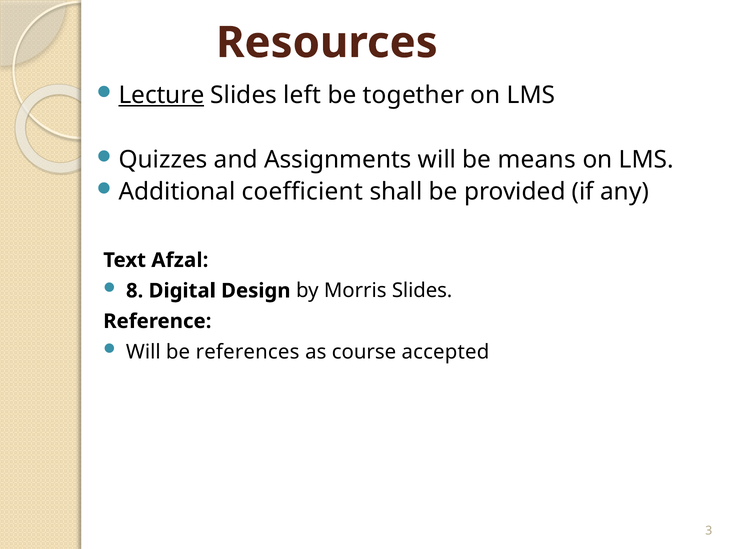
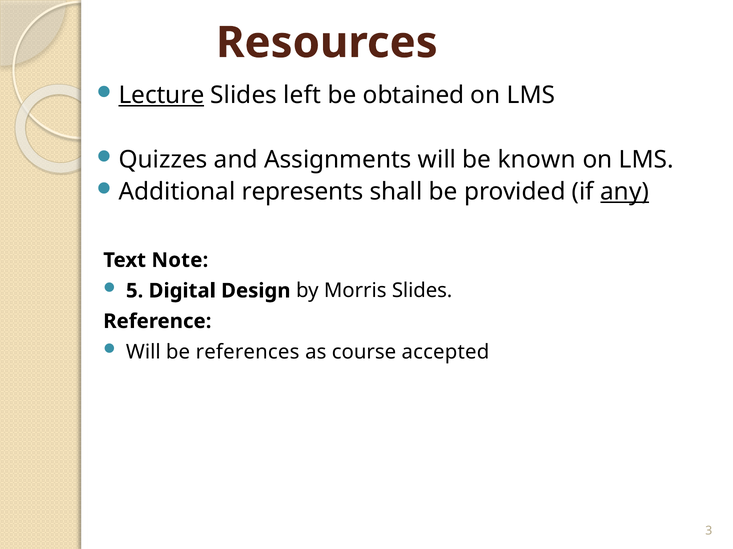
together: together -> obtained (414, 95)
means: means -> known (537, 160)
coefficient: coefficient -> represents (303, 192)
any underline: none -> present (625, 192)
Afzal: Afzal -> Note (180, 261)
8: 8 -> 5 (135, 291)
